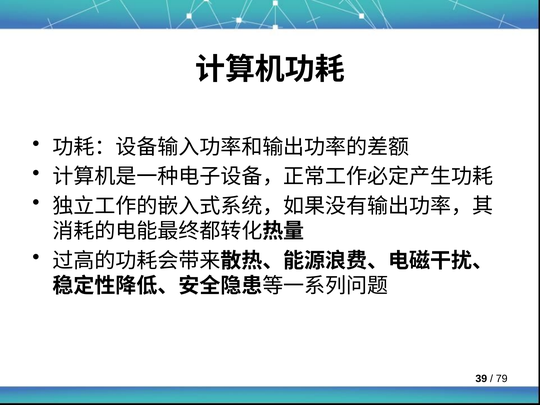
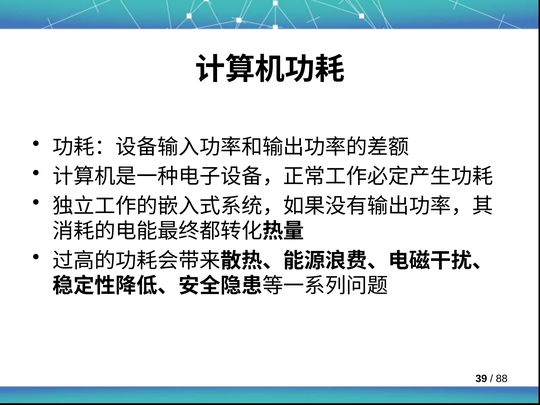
79: 79 -> 88 (502, 379)
